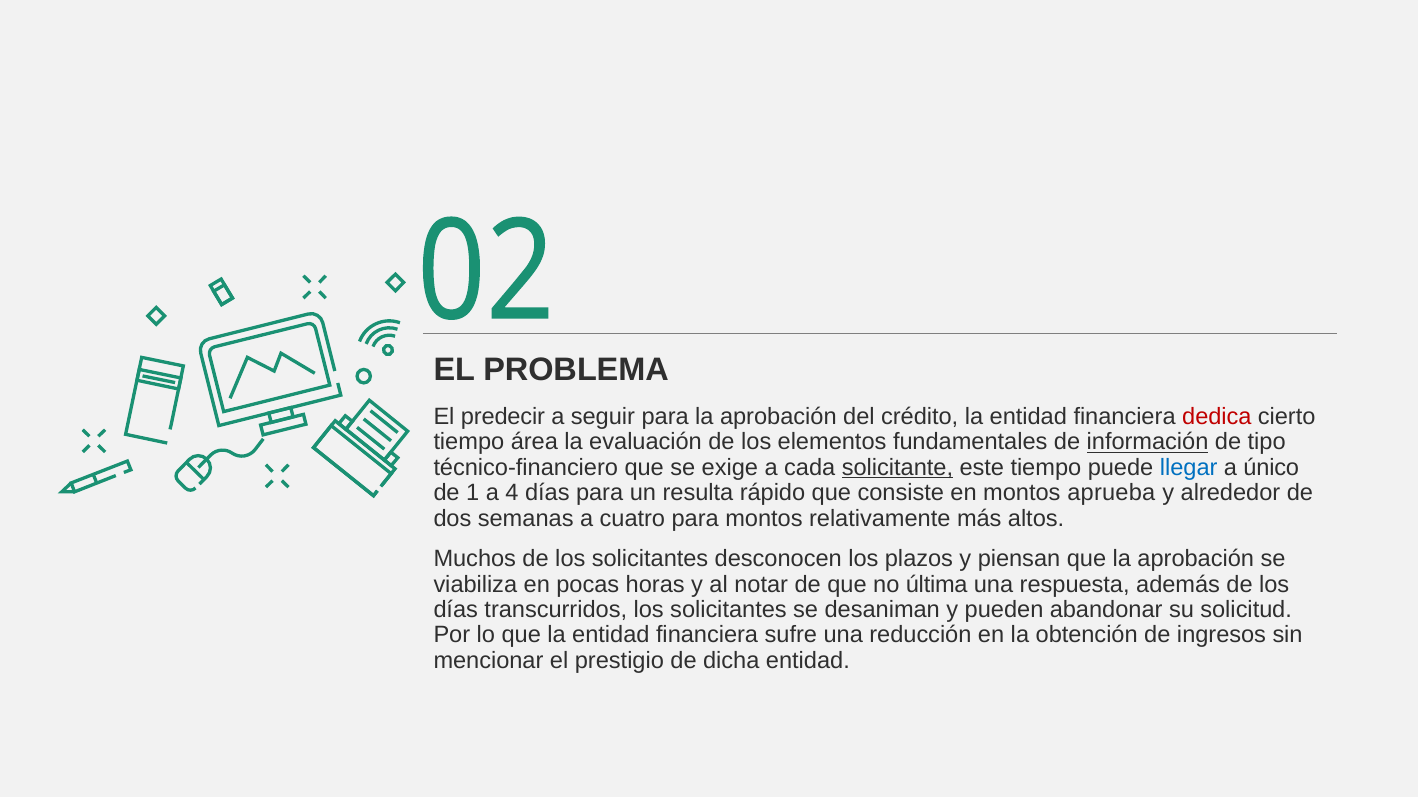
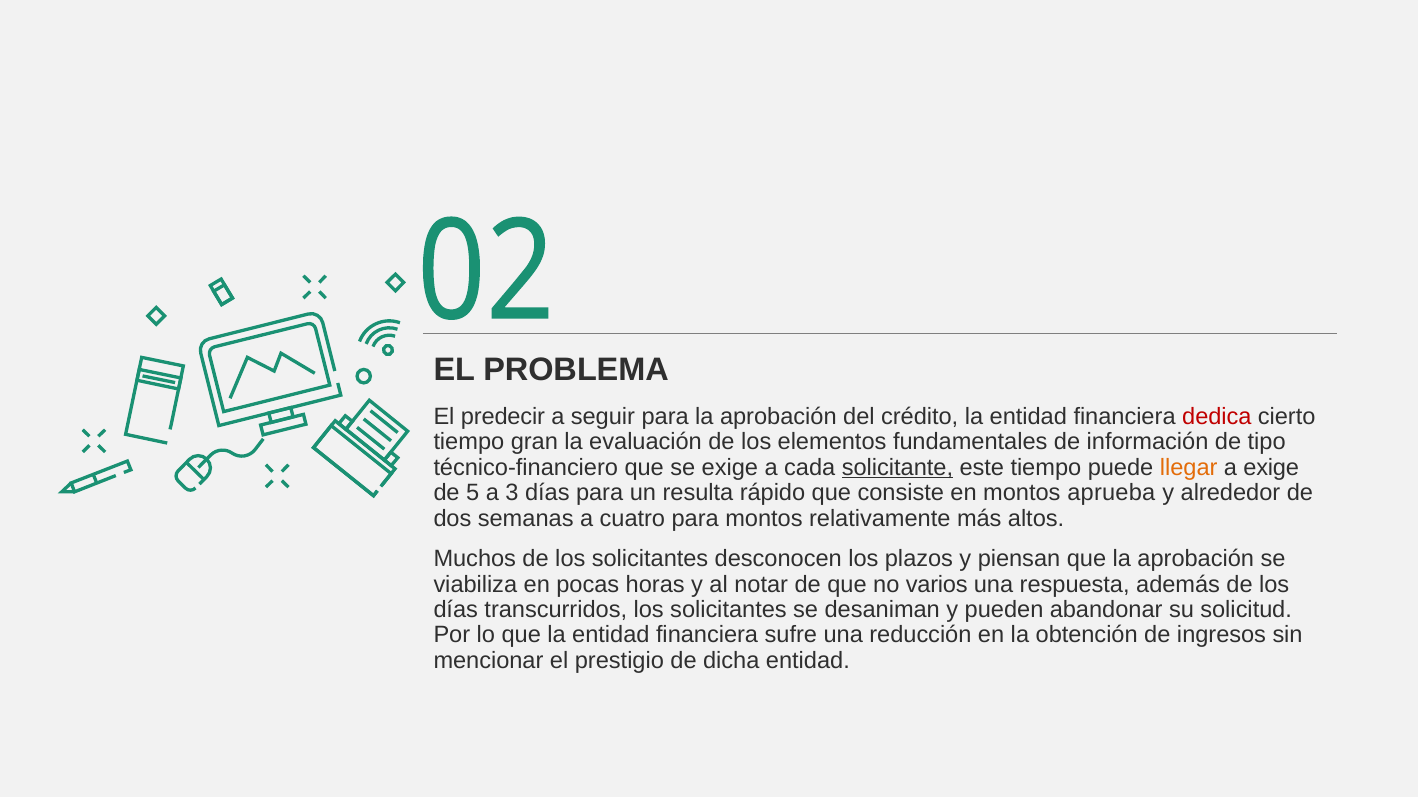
área: área -> gran (534, 442)
información underline: present -> none (1148, 442)
llegar colour: blue -> orange (1189, 468)
a único: único -> exige (1271, 468)
1: 1 -> 5 (473, 493)
4: 4 -> 3 (512, 493)
última: última -> varios (937, 585)
